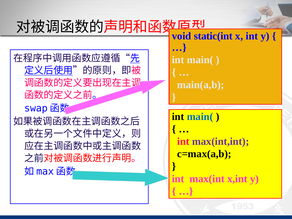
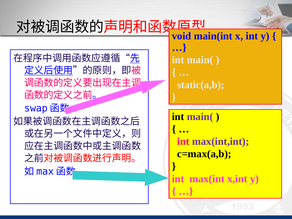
static(int: static(int -> main(int (213, 36)
main(a,b: main(a,b -> static(a,b (201, 85)
main( colour: blue -> purple (200, 117)
